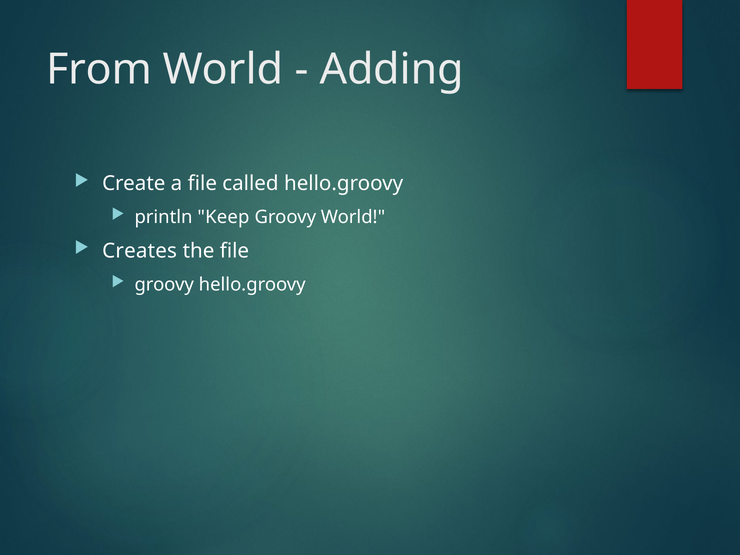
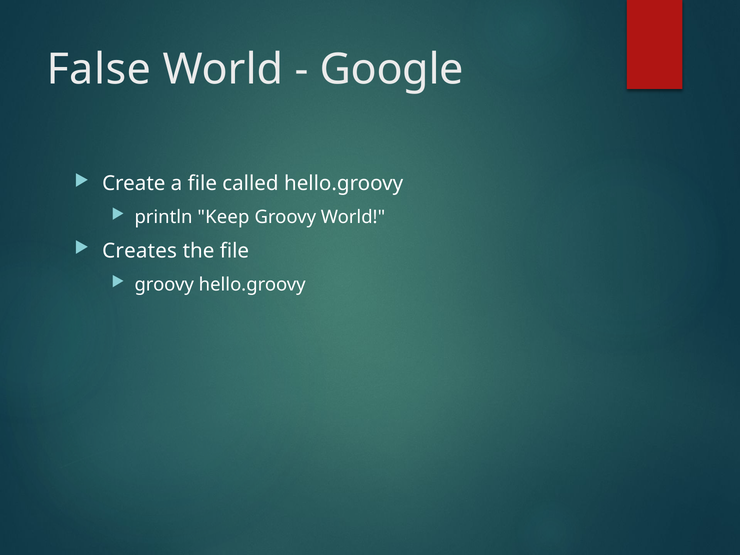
From: From -> False (99, 69)
Adding: Adding -> Google (392, 69)
